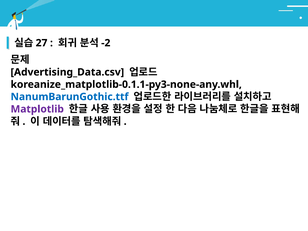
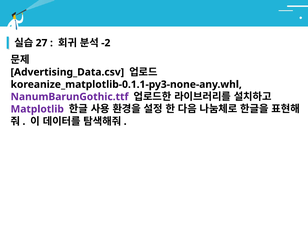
NanumBarunGothic.ttf colour: blue -> purple (70, 97)
